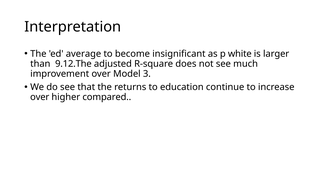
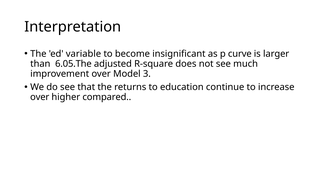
average: average -> variable (83, 54)
white: white -> curve (240, 54)
9.12.The: 9.12.The -> 6.05.The (73, 64)
